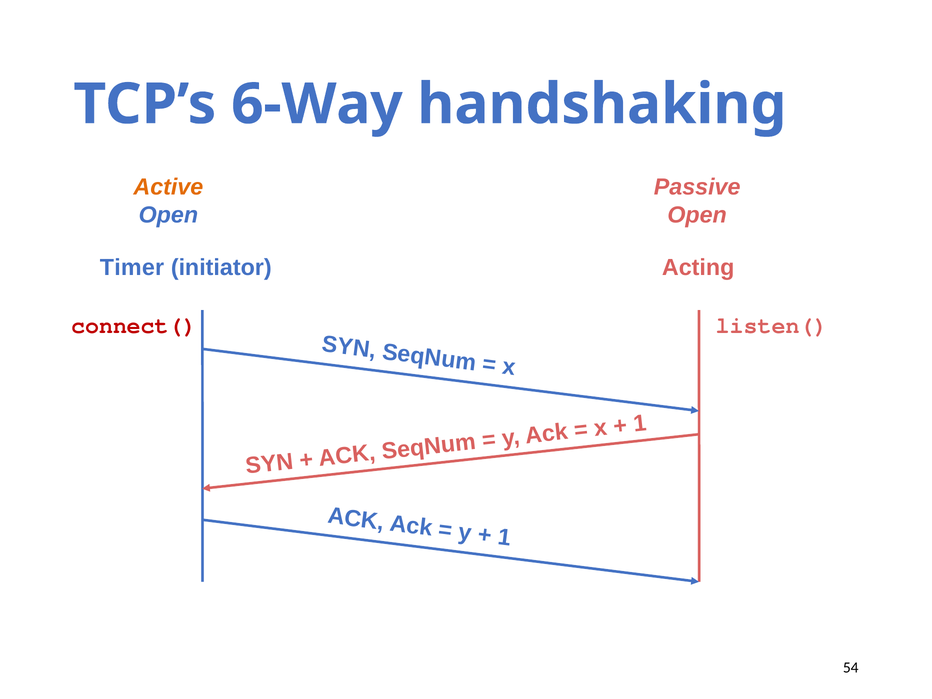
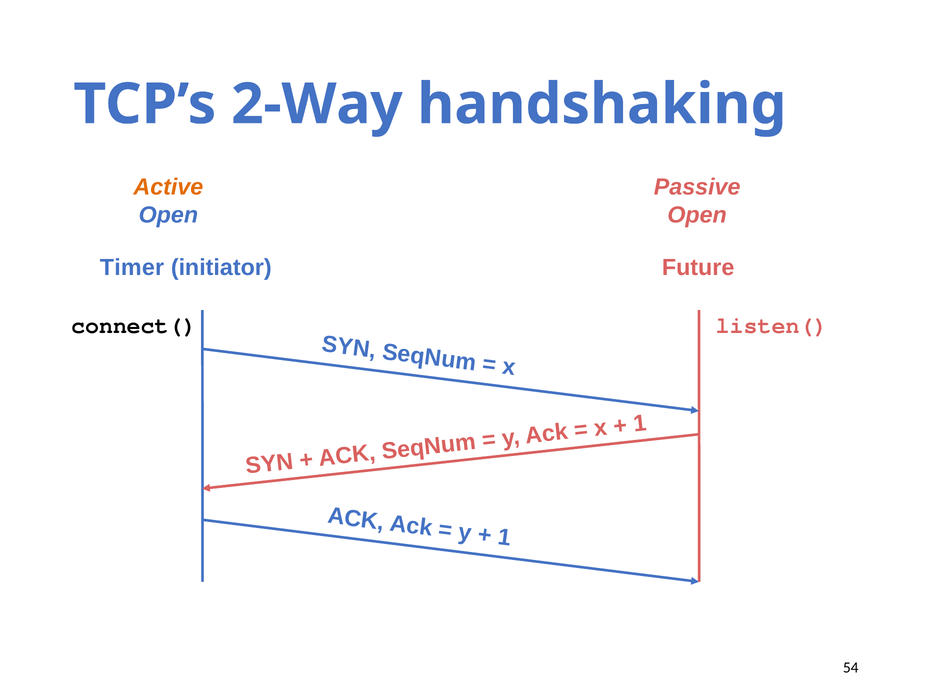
6-Way: 6-Way -> 2-Way (317, 104)
Acting: Acting -> Future (698, 267)
connect( colour: red -> black (134, 326)
